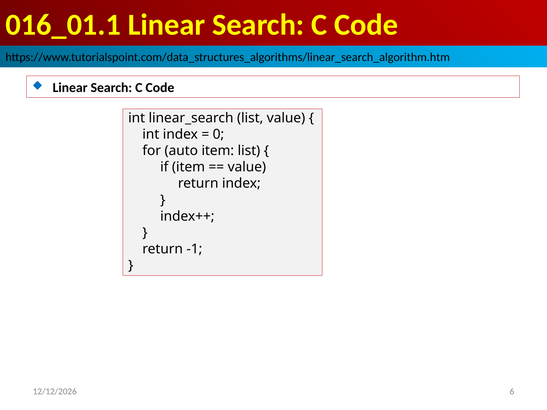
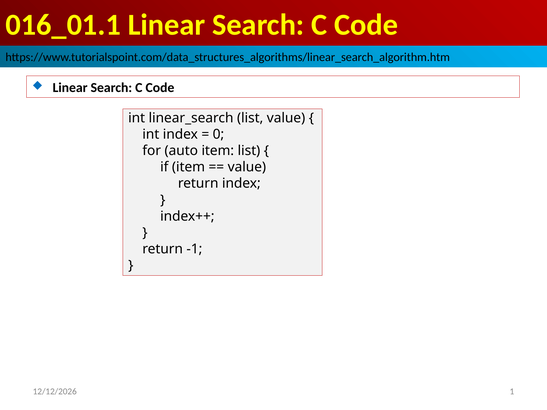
6: 6 -> 1 (512, 392)
